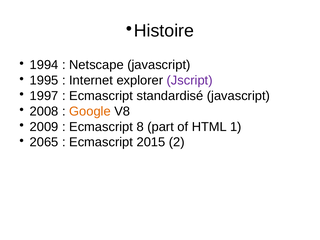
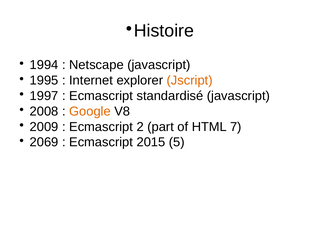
Jscript colour: purple -> orange (190, 80)
8: 8 -> 2 (140, 127)
1: 1 -> 7 (236, 127)
2065: 2065 -> 2069 (44, 142)
2: 2 -> 5 (177, 142)
